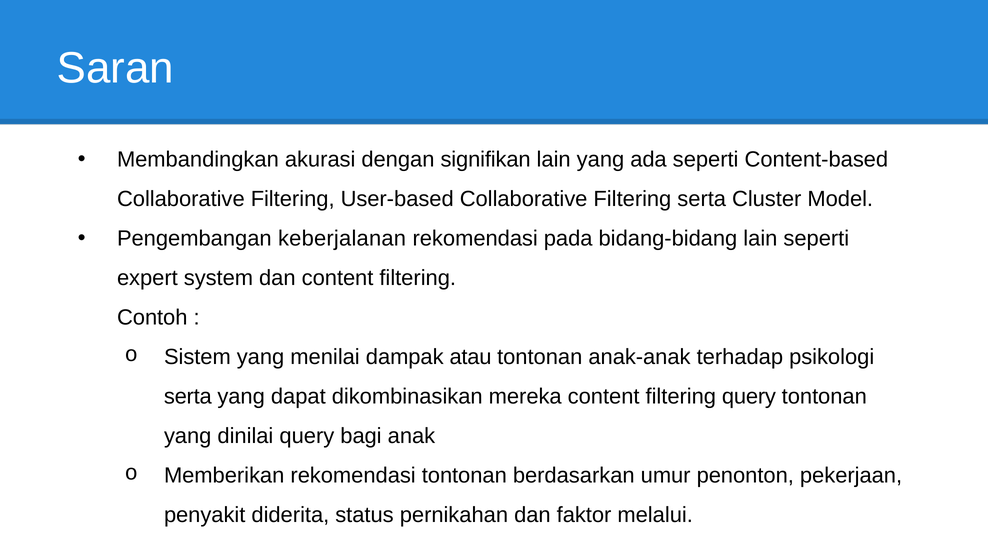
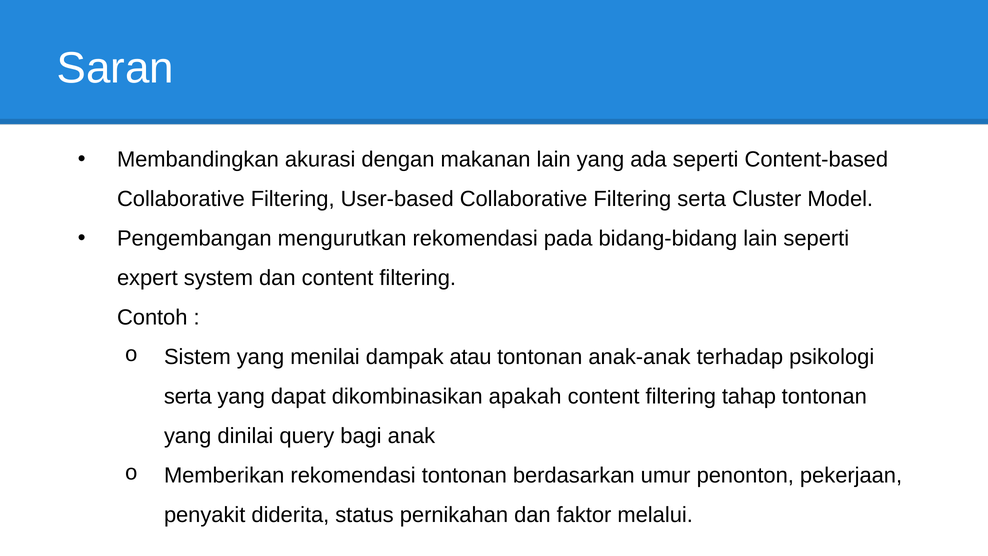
signifikan: signifikan -> makanan (486, 160)
keberjalanan: keberjalanan -> mengurutkan (342, 239)
mereka: mereka -> apakah (525, 396)
filtering query: query -> tahap (749, 396)
